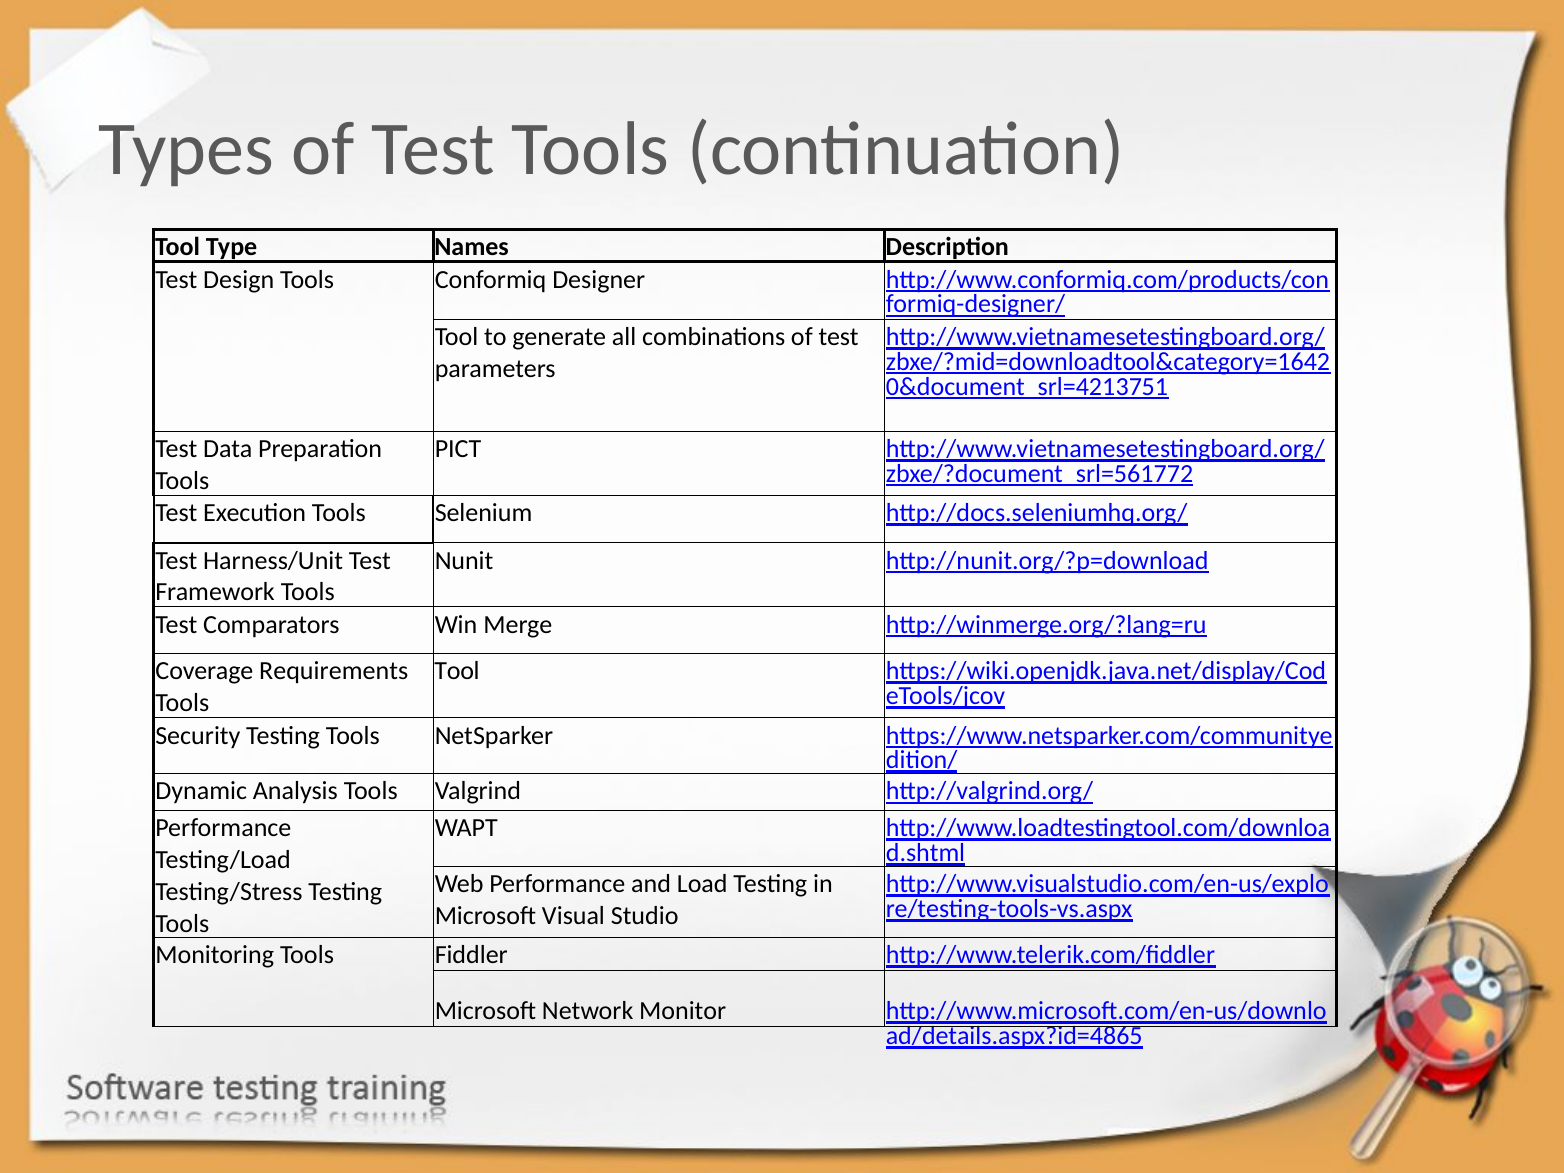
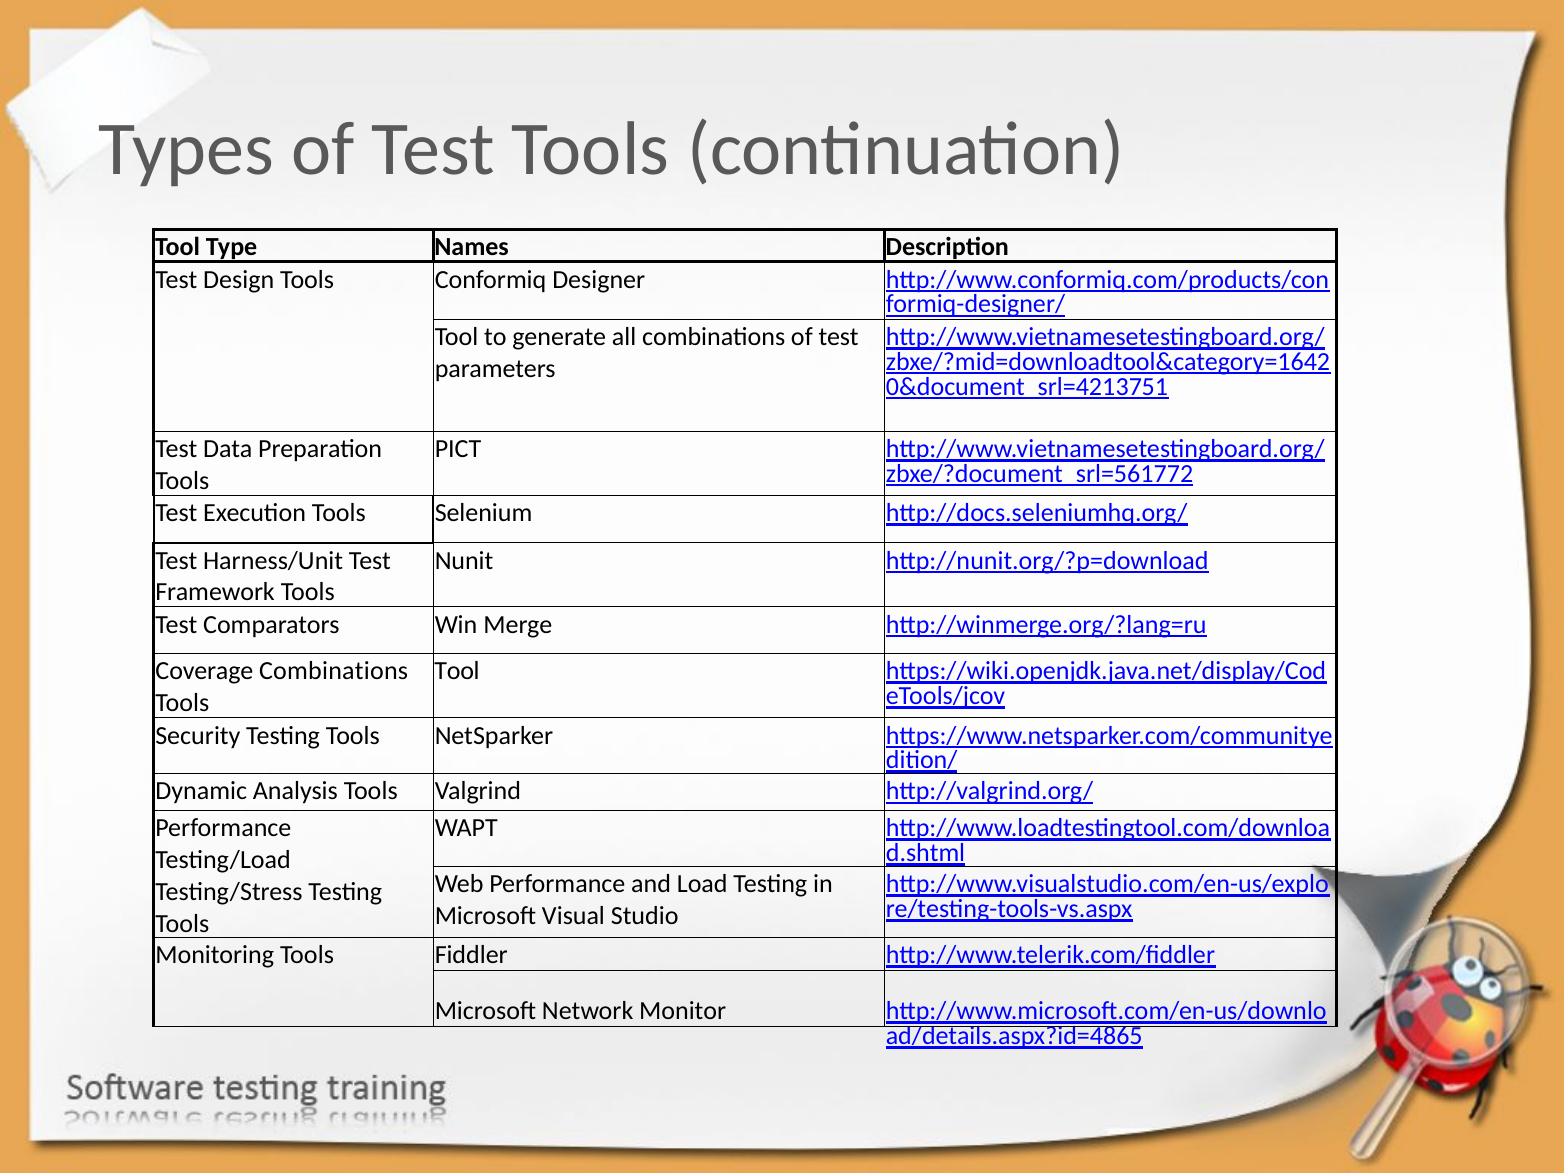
Coverage Requirements: Requirements -> Combinations (334, 671)
